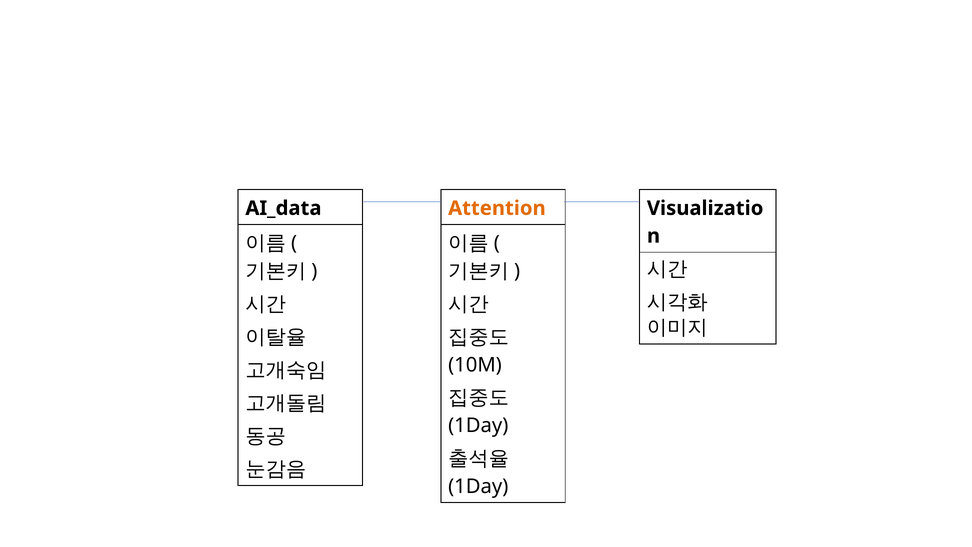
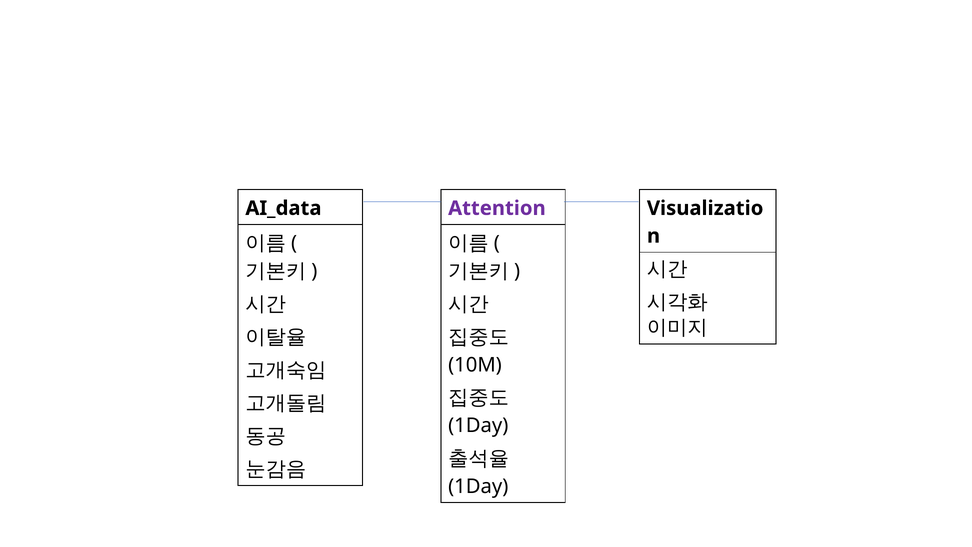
Attention colour: orange -> purple (497, 208)
